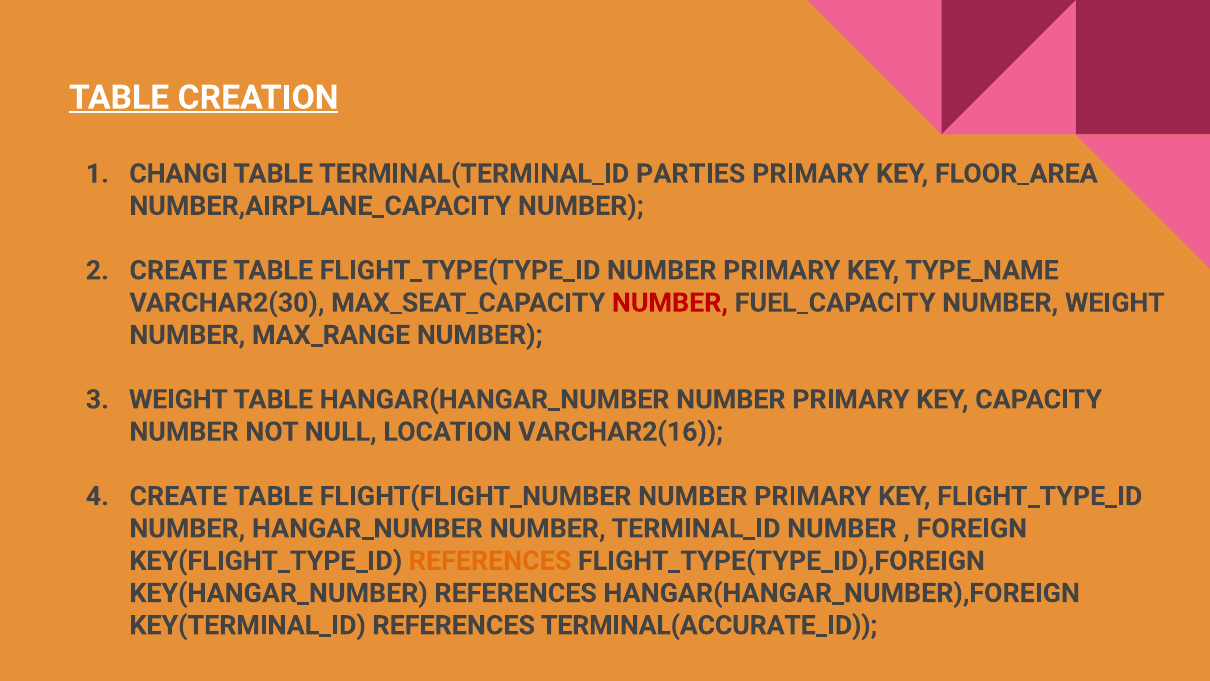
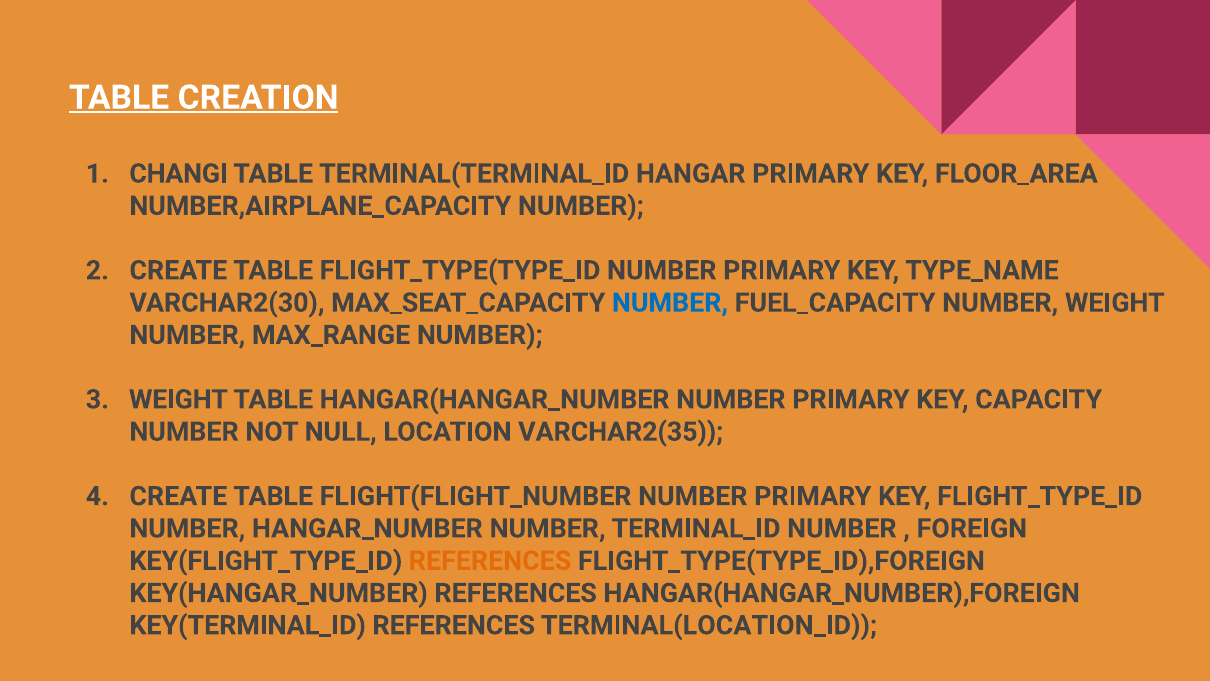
PARTIES: PARTIES -> HANGAR (691, 174)
NUMBER colour: red -> blue (670, 303)
VARCHAR2(16: VARCHAR2(16 -> VARCHAR2(35 (621, 432)
TERMINAL(ACCURATE_ID: TERMINAL(ACCURATE_ID -> TERMINAL(LOCATION_ID (709, 625)
